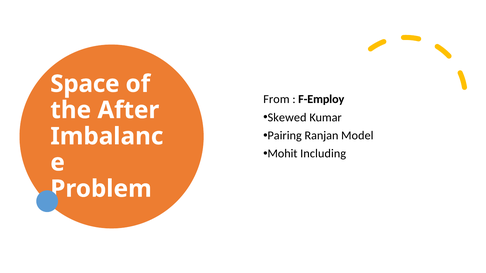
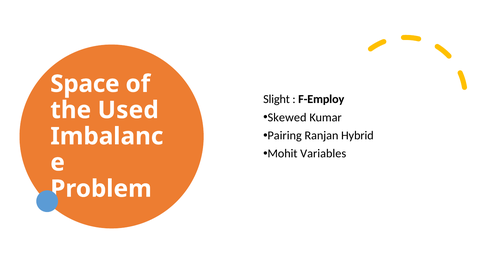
From: From -> Slight (277, 99)
After: After -> Used (128, 110)
Model: Model -> Hybrid (357, 136)
Including: Including -> Variables (323, 154)
